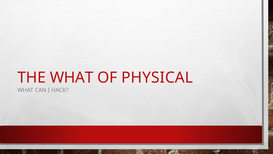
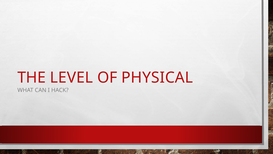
THE WHAT: WHAT -> LEVEL (71, 77)
